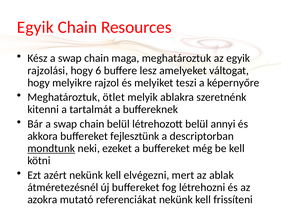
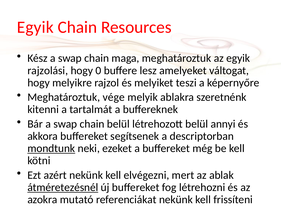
6: 6 -> 0 (98, 70)
ötlet: ötlet -> vége (114, 97)
fejlesztünk: fejlesztünk -> segítsenek (135, 136)
átméretezésnél underline: none -> present (63, 187)
